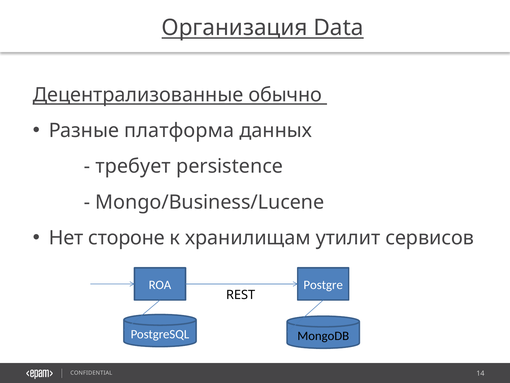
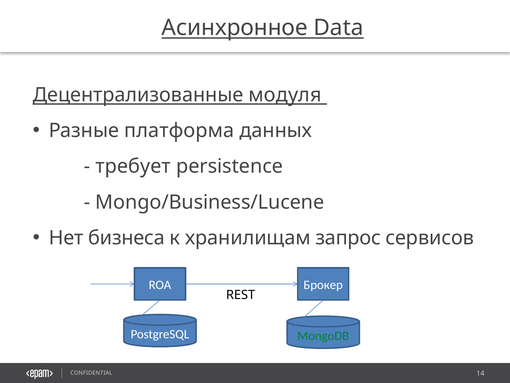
Организация: Организация -> Асинхронное (235, 28)
обычно: обычно -> модуля (285, 95)
стороне: стороне -> бизнеса (127, 238)
утилит: утилит -> запрос (348, 238)
Postgre: Postgre -> Брокер (323, 284)
MongoDB colour: black -> green (323, 335)
